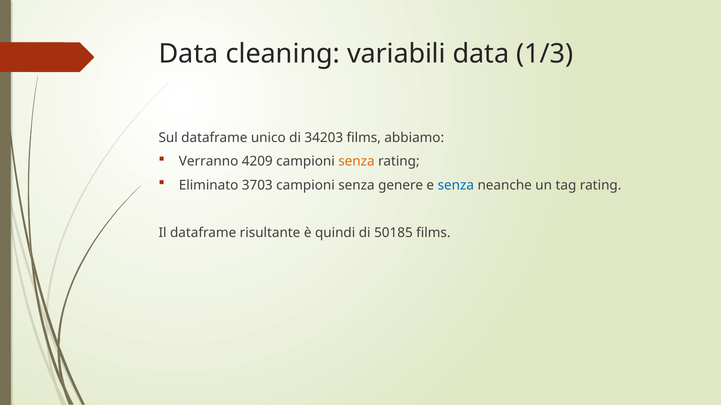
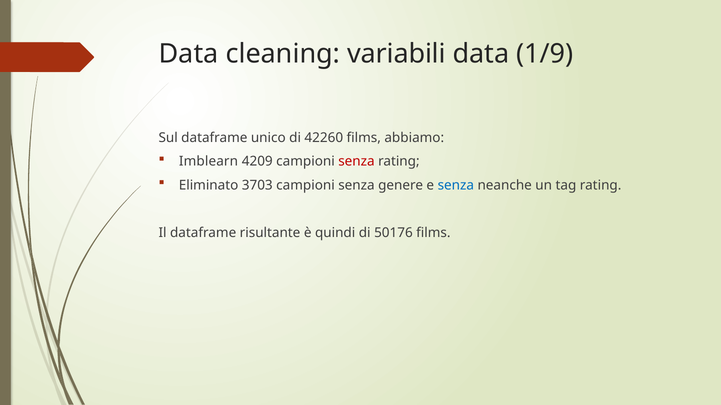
1/3: 1/3 -> 1/9 (545, 54)
34203: 34203 -> 42260 (324, 138)
Verranno: Verranno -> Imblearn (209, 162)
senza colour: orange -> red (356, 162)
50185: 50185 -> 50176 (393, 233)
